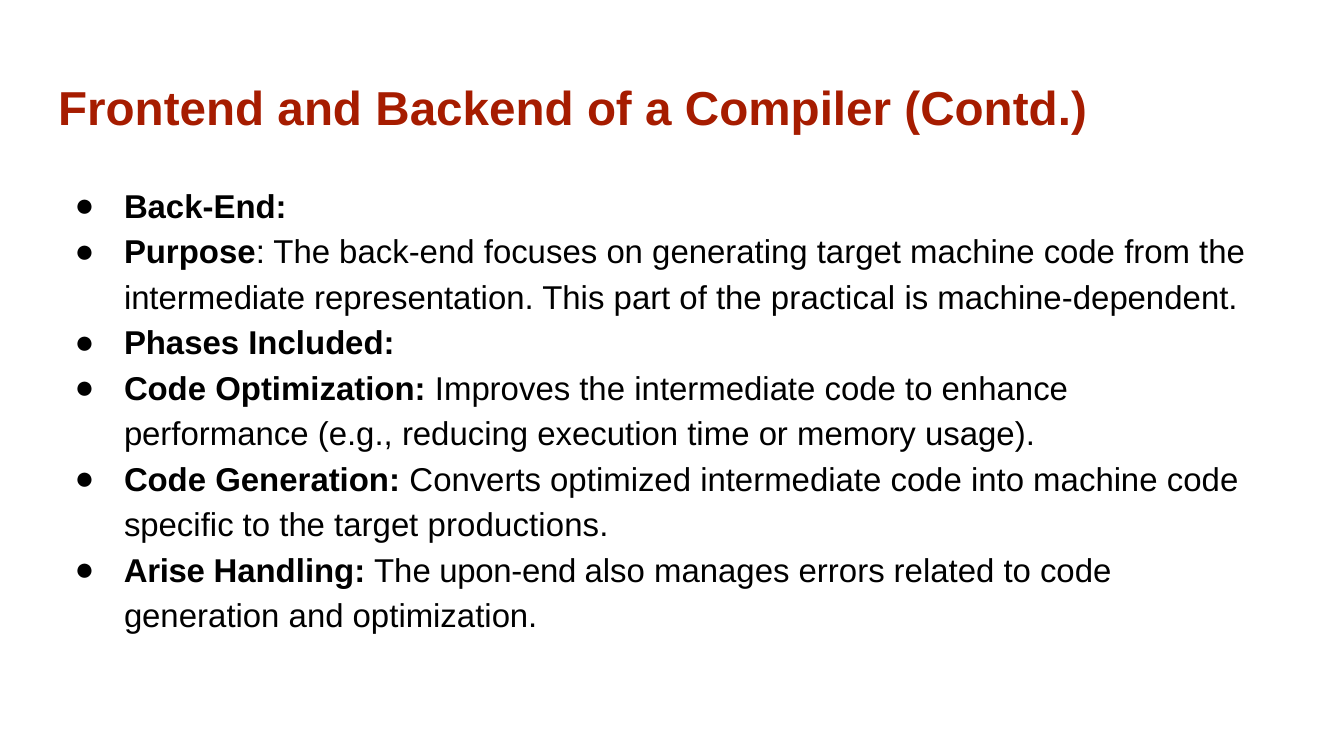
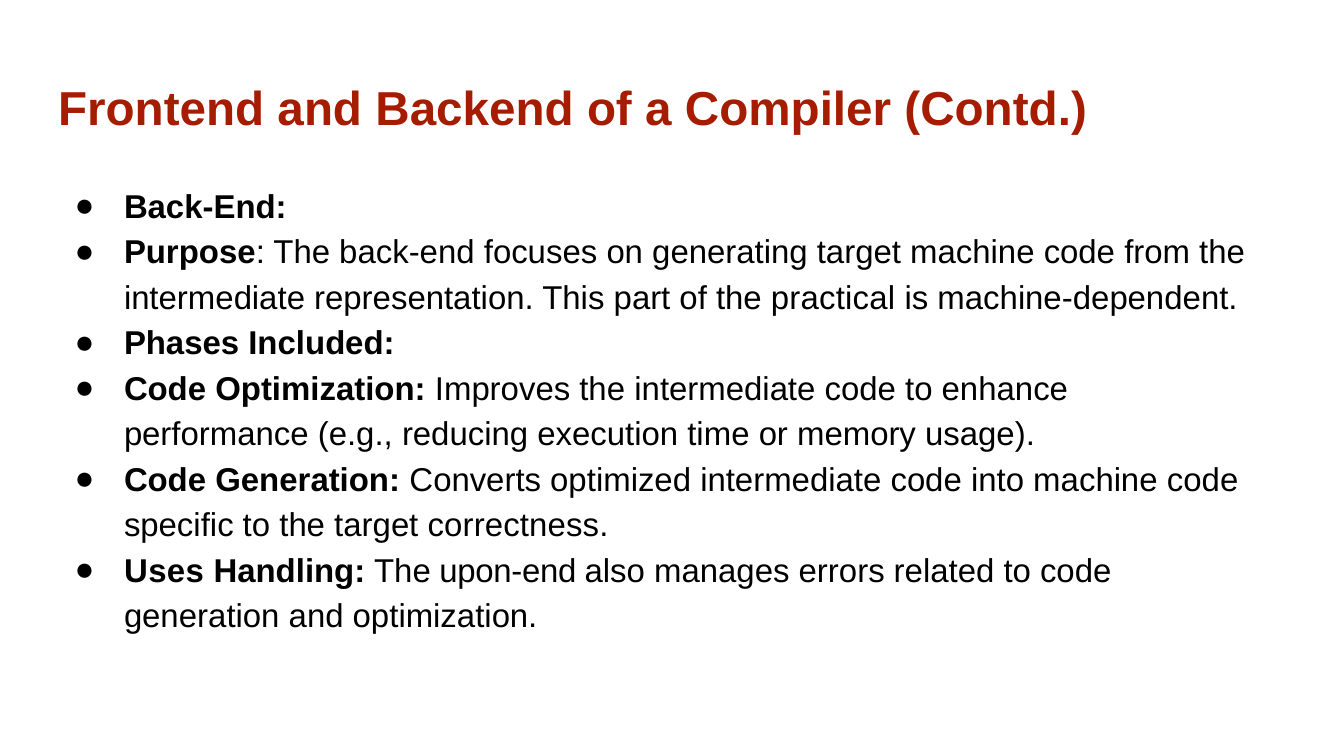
productions: productions -> correctness (518, 525)
Arise: Arise -> Uses (164, 571)
